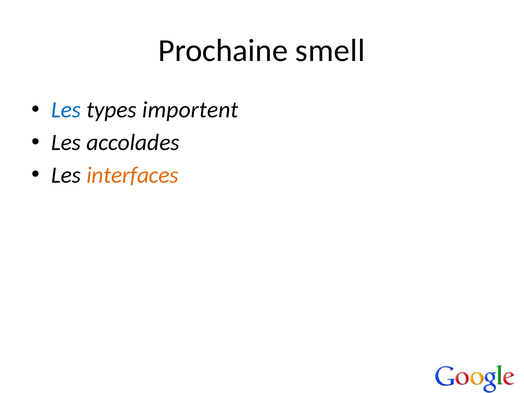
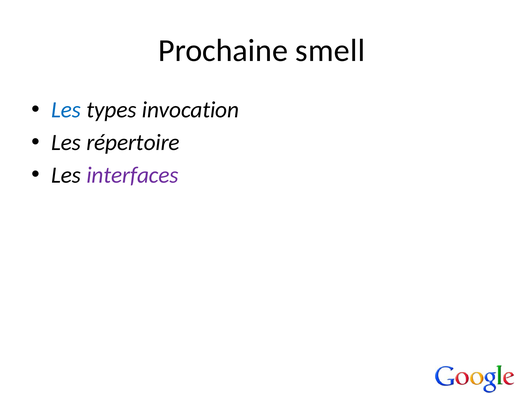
importent: importent -> invocation (191, 110)
accolades: accolades -> répertoire (133, 143)
interfaces colour: orange -> purple (133, 175)
